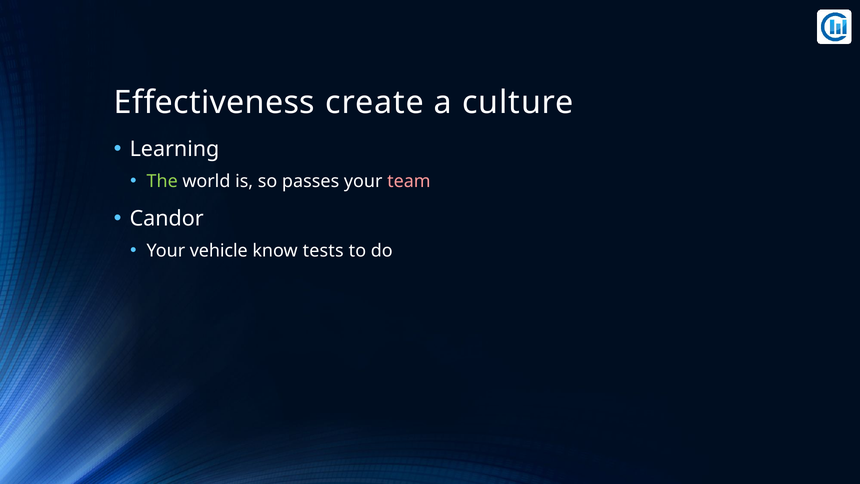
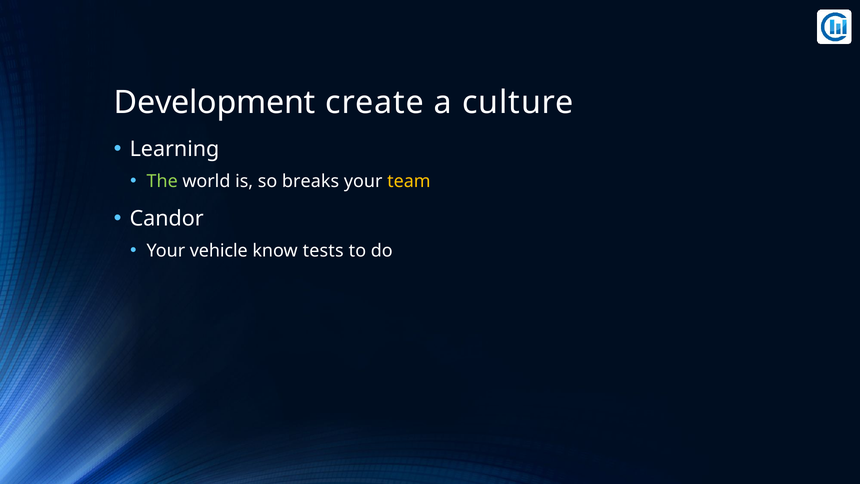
Effectiveness: Effectiveness -> Development (215, 103)
passes: passes -> breaks (311, 181)
team colour: pink -> yellow (409, 181)
